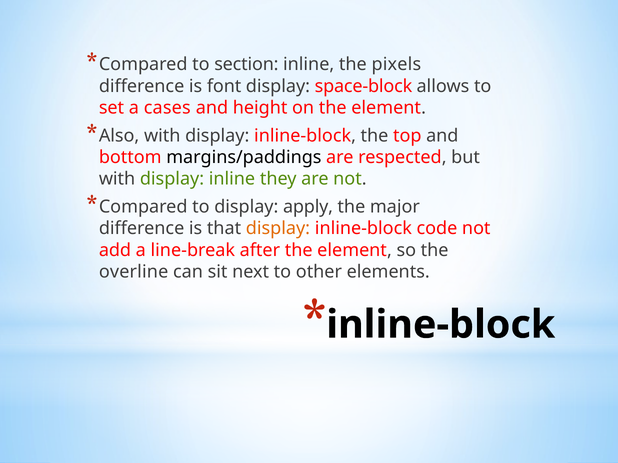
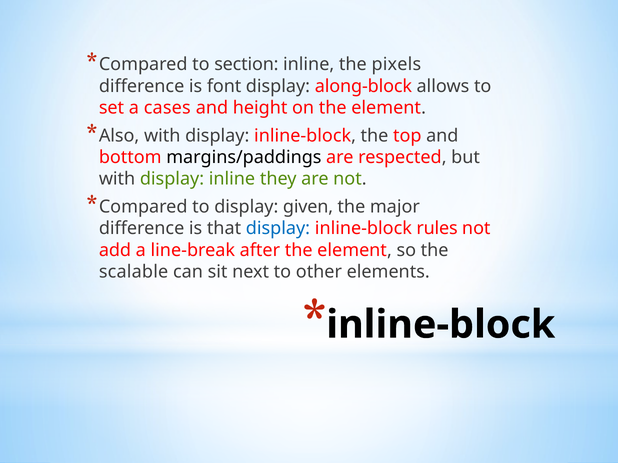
space-block: space-block -> along-block (363, 86)
apply: apply -> given (308, 207)
display colour: orange -> blue (278, 229)
code: code -> rules (437, 229)
overline: overline -> scalable (134, 272)
